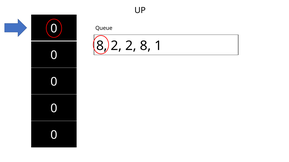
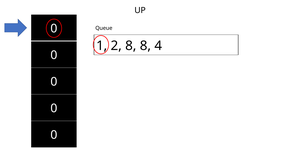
8: 8 -> 1 (102, 46)
2 2: 2 -> 8 (131, 46)
1: 1 -> 4 (158, 46)
